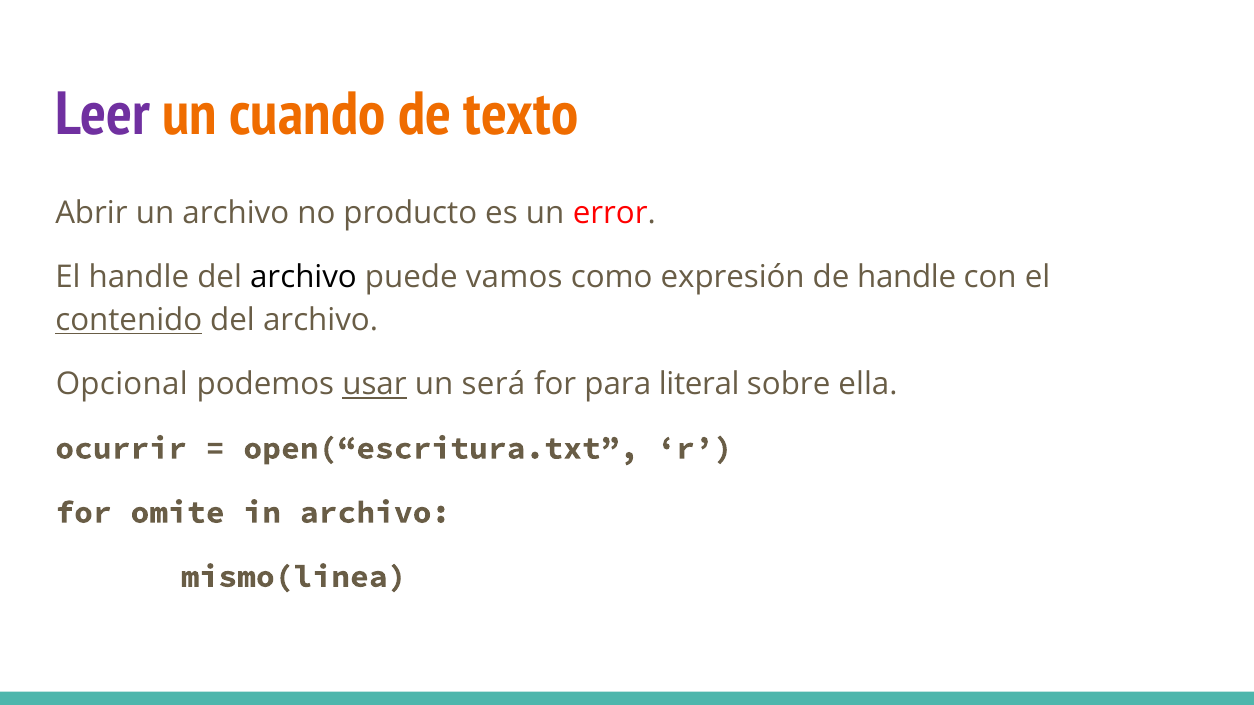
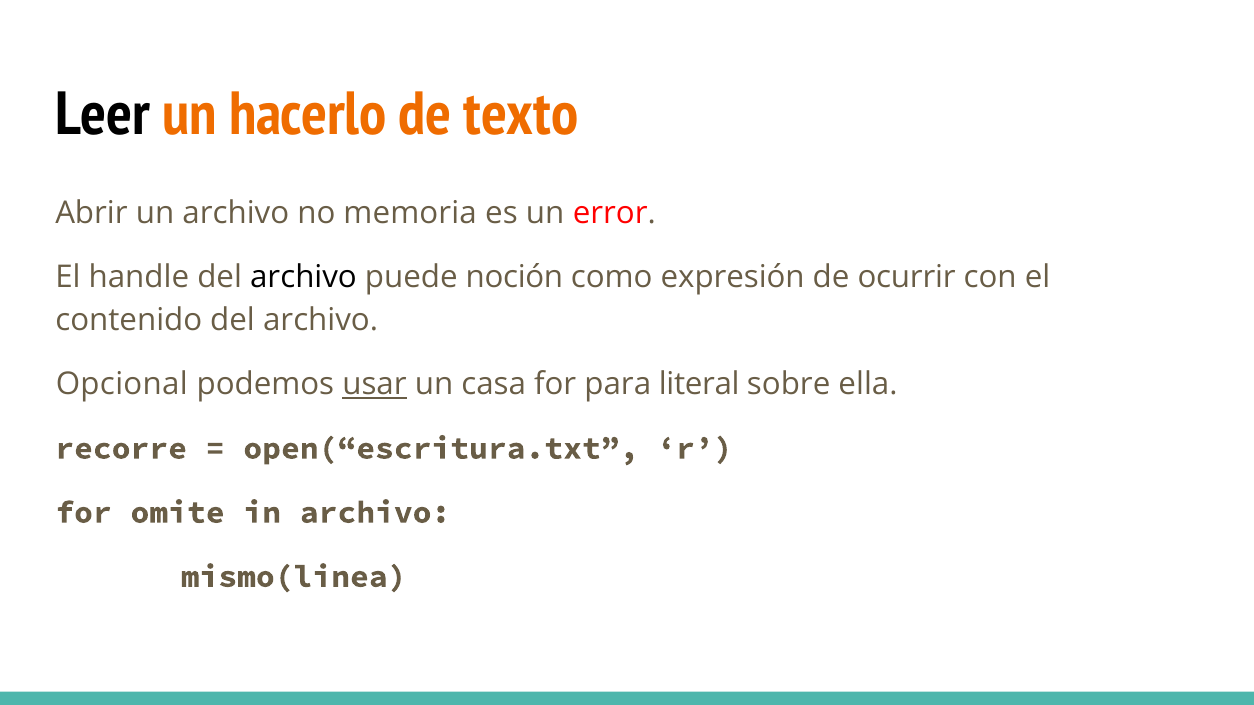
Leer colour: purple -> black (103, 114)
cuando: cuando -> hacerlo (308, 114)
producto: producto -> memoria (410, 213)
vamos: vamos -> noción (514, 277)
de handle: handle -> ocurrir (907, 277)
contenido underline: present -> none (129, 320)
será: será -> casa (494, 384)
ocurrir: ocurrir -> recorre (121, 449)
